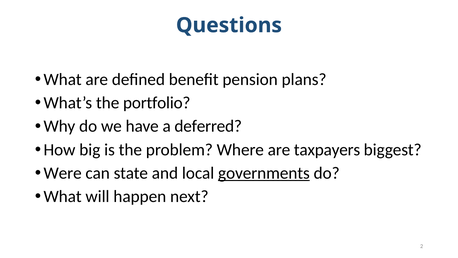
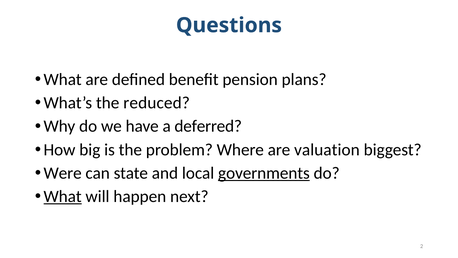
portfolio: portfolio -> reduced (157, 103)
taxpayers: taxpayers -> valuation (327, 149)
What underline: none -> present (63, 196)
